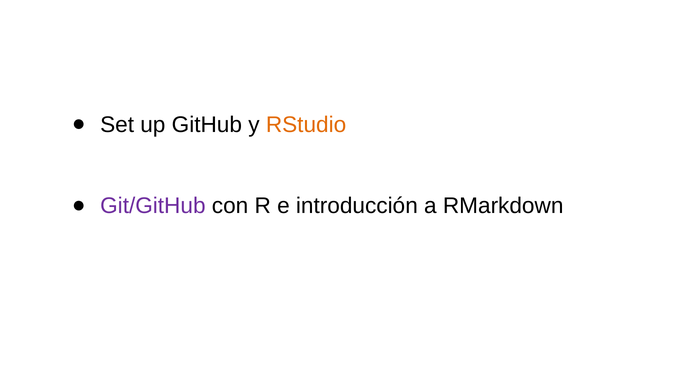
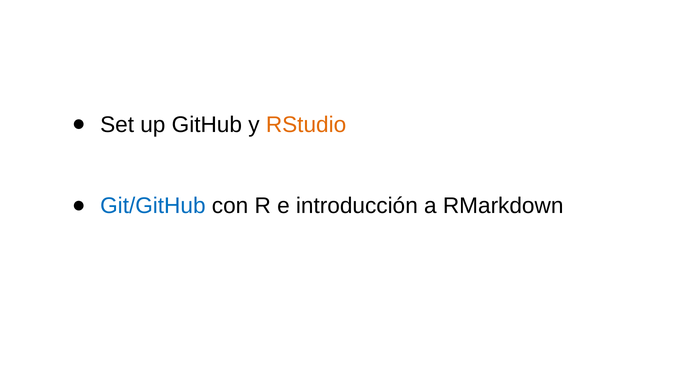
Git/GitHub colour: purple -> blue (153, 206)
